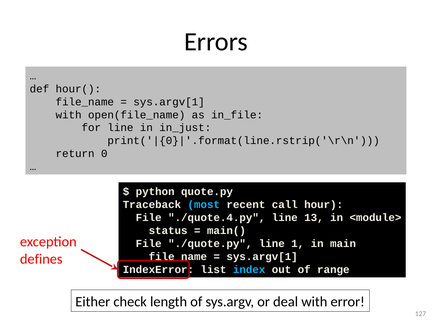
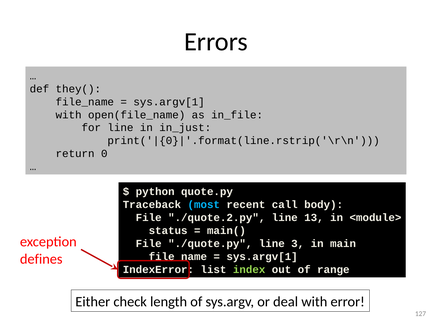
hour(: hour( -> they( (78, 89)
hour: hour -> body (324, 205)
./quote.4.py: ./quote.4.py -> ./quote.2.py (217, 218)
1: 1 -> 3 (298, 244)
index colour: light blue -> light green (249, 270)
